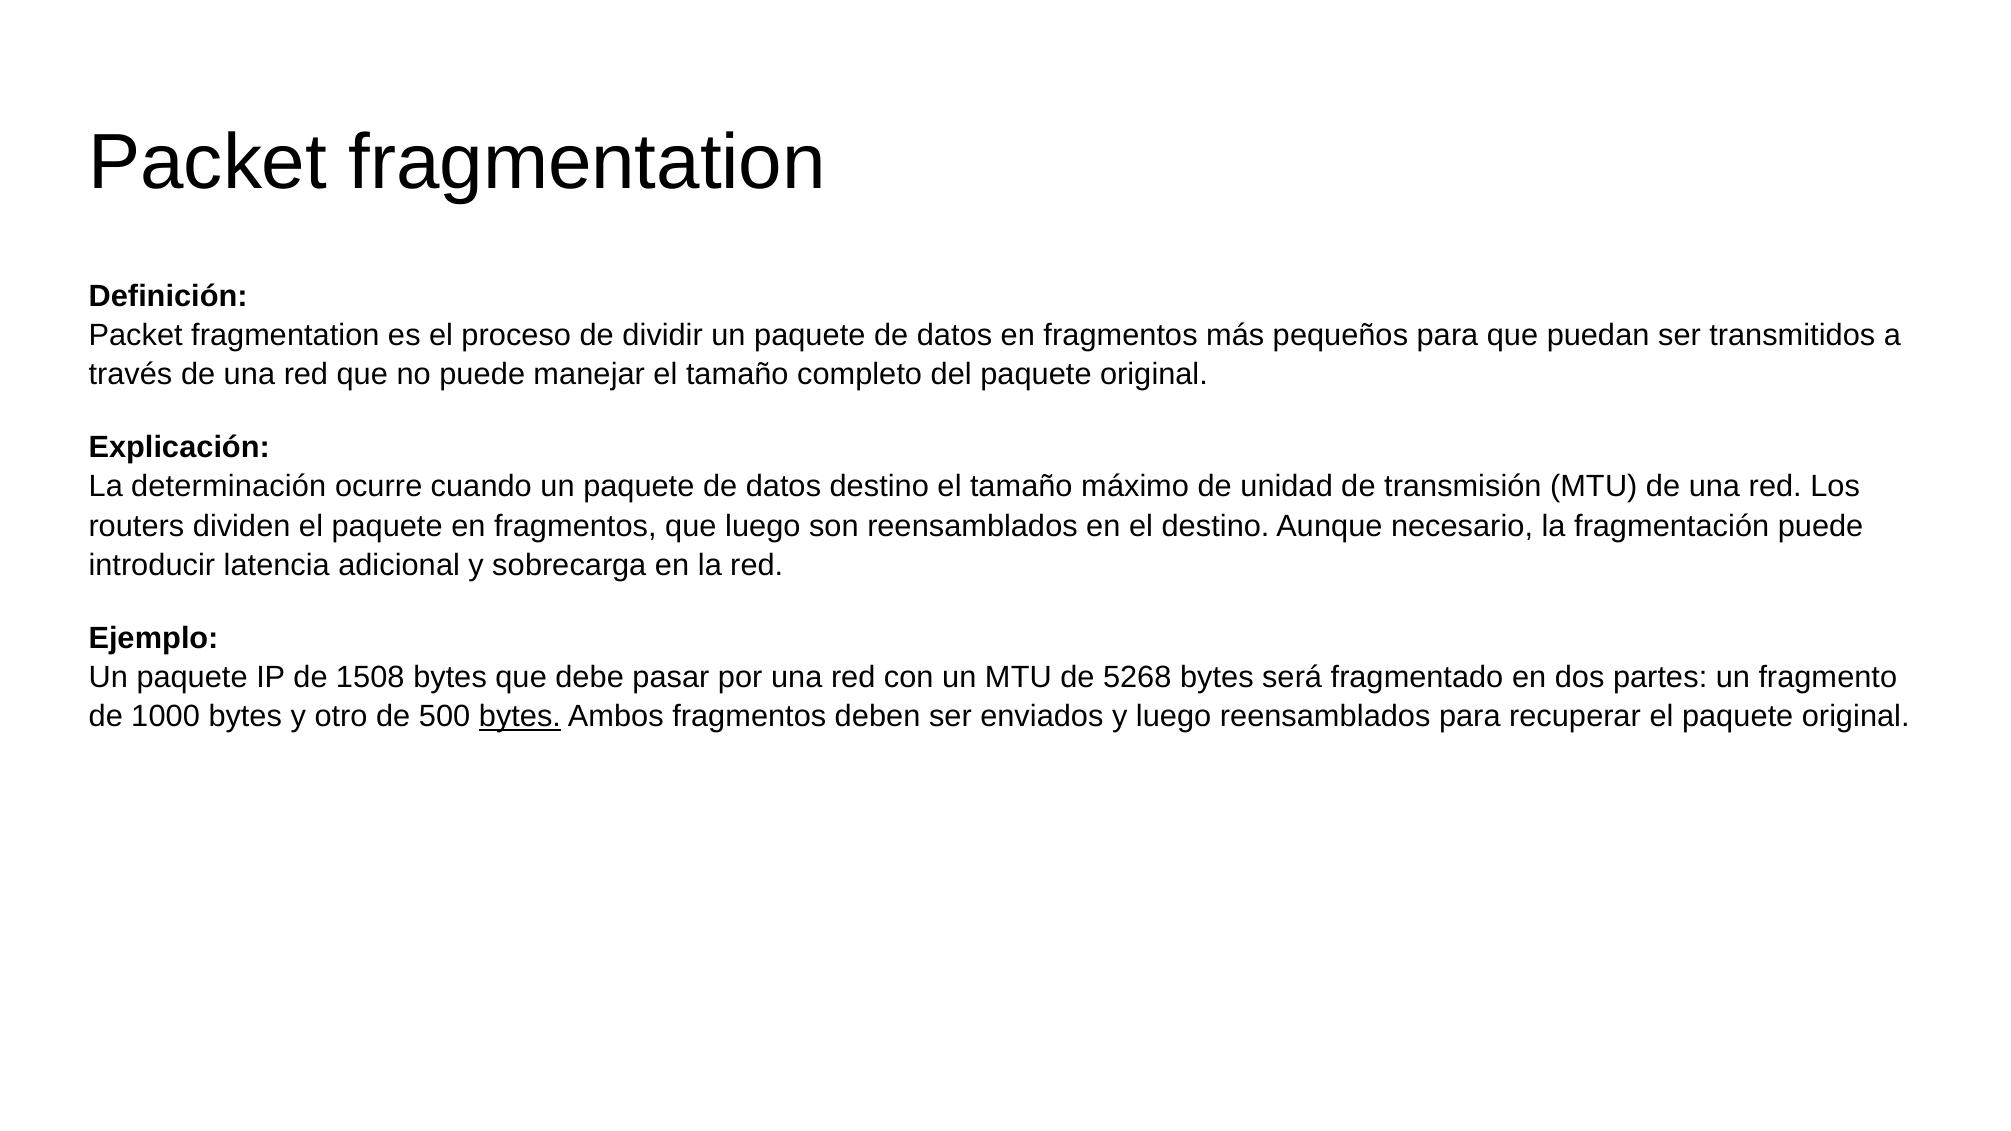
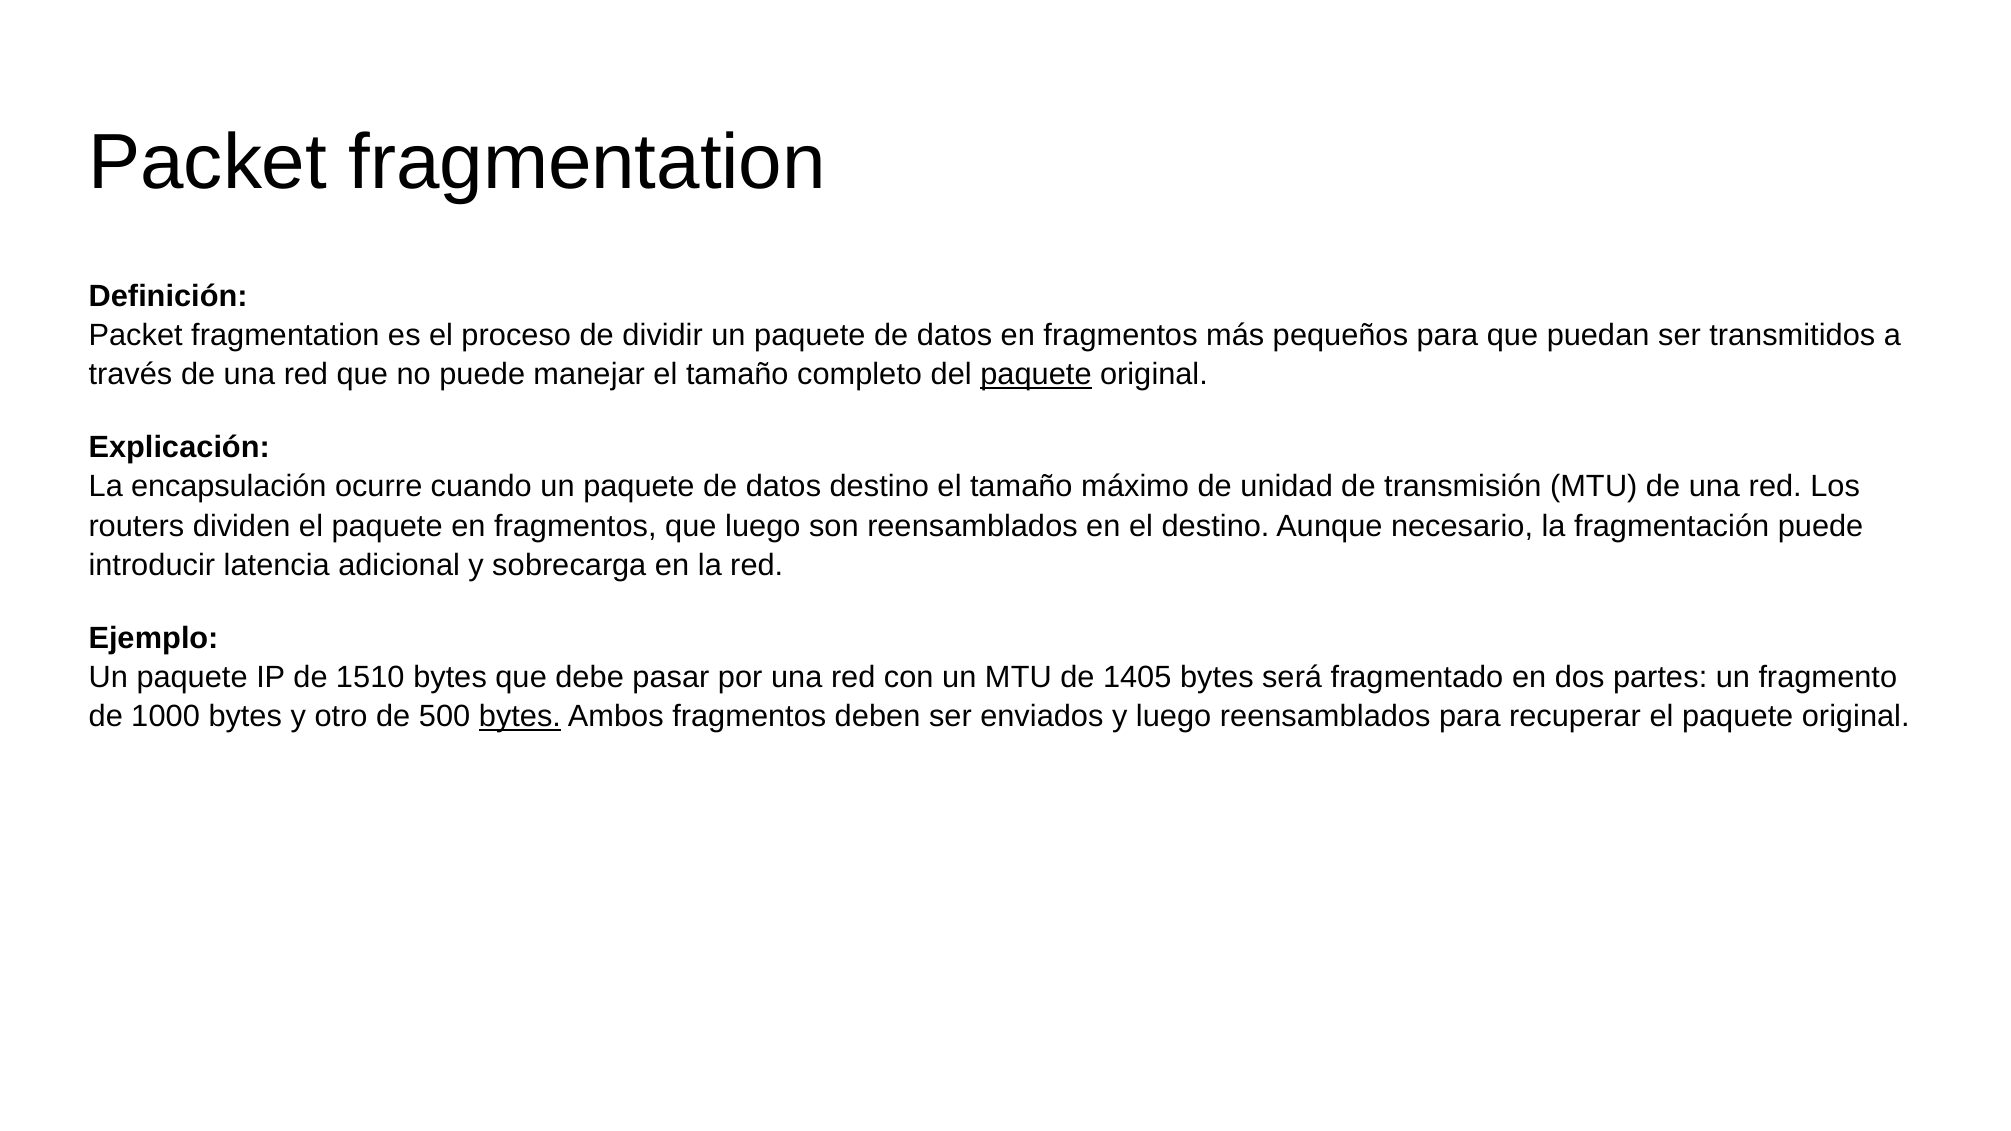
paquete underline: none -> present (1036, 375)
determinación: determinación -> encapsulación (229, 487)
1508: 1508 -> 1510 (370, 677)
5268: 5268 -> 1405 (1137, 677)
